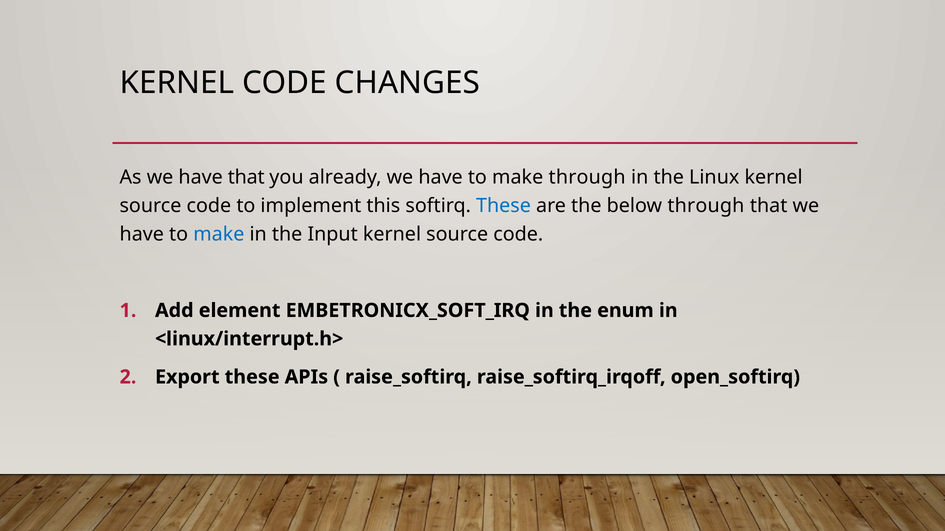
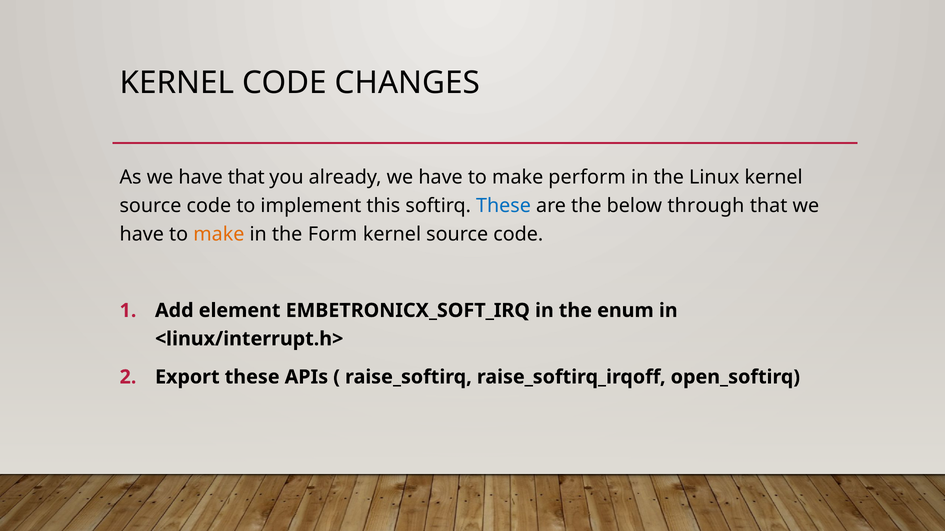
make through: through -> perform (587, 178)
make colour: blue -> orange (219, 234)
Input: Input -> Form (333, 234)
